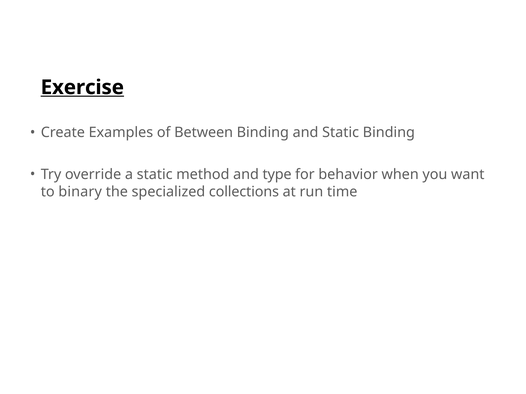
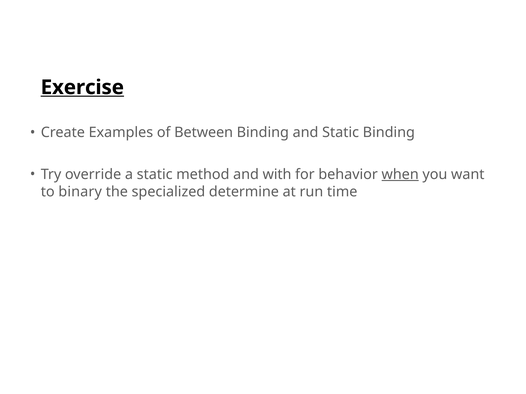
type: type -> with (277, 175)
when underline: none -> present (400, 175)
collections: collections -> determine (244, 192)
